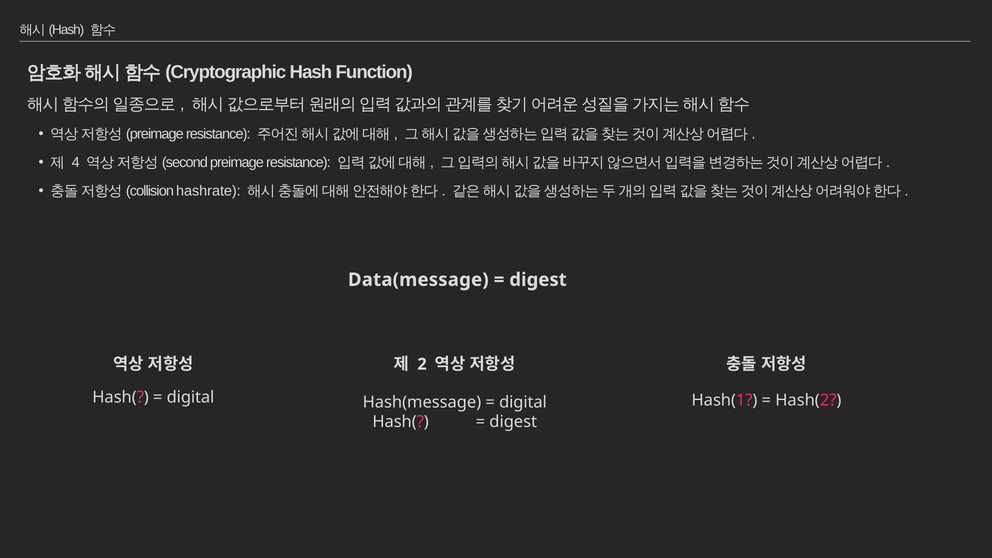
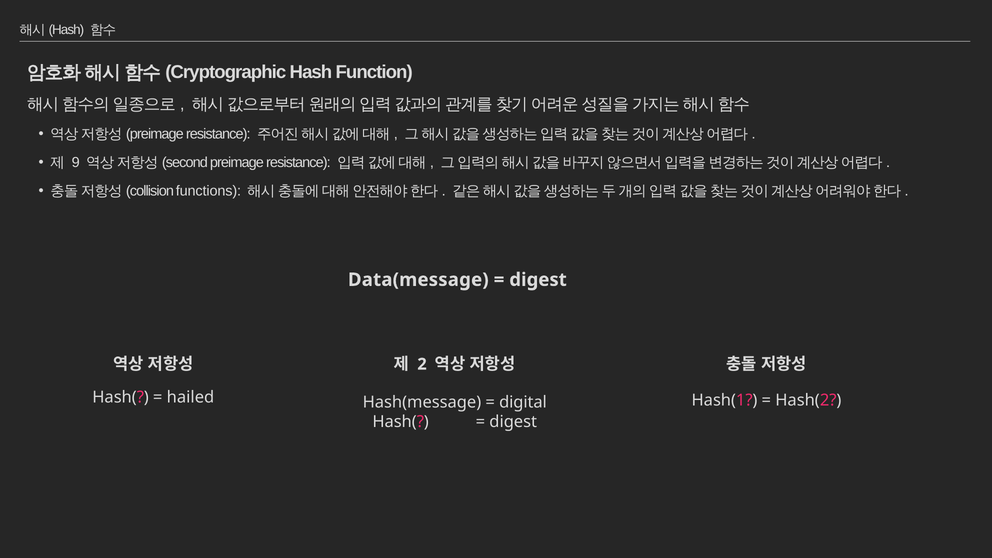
4: 4 -> 9 (76, 163)
hashrate: hashrate -> functions (208, 191)
digital: digital -> hailed (190, 397)
